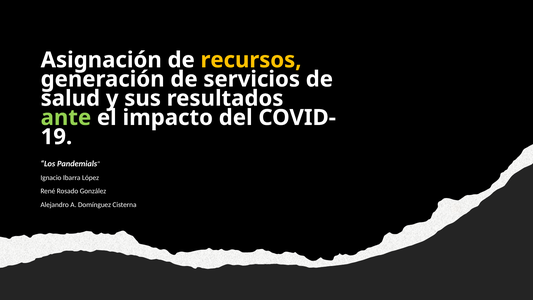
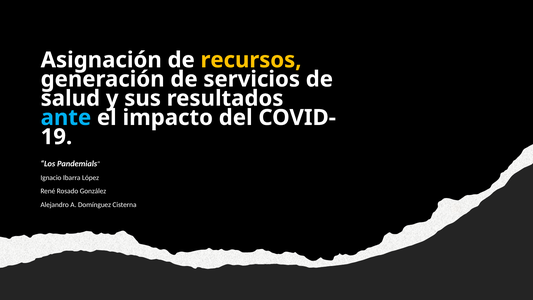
ante colour: light green -> light blue (66, 118)
